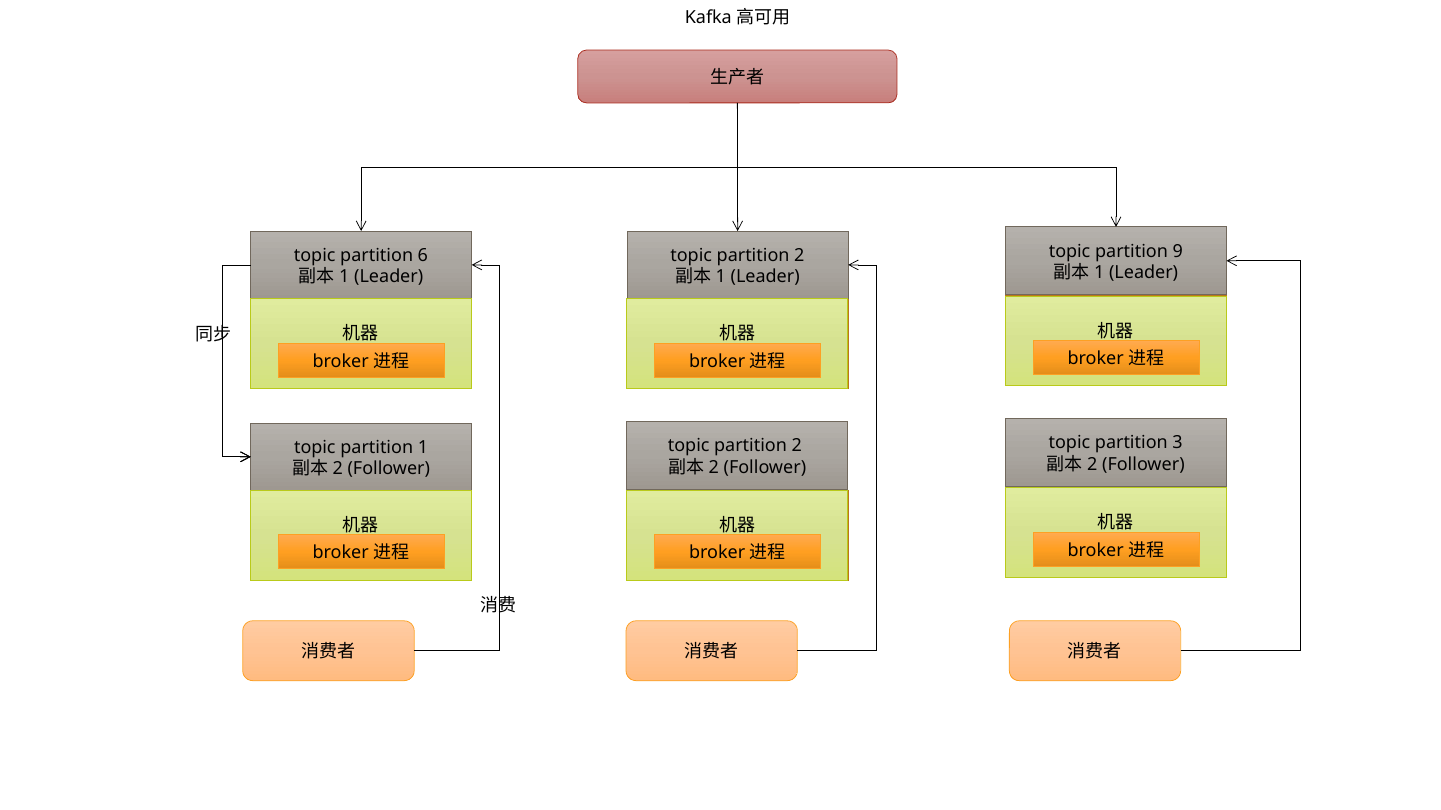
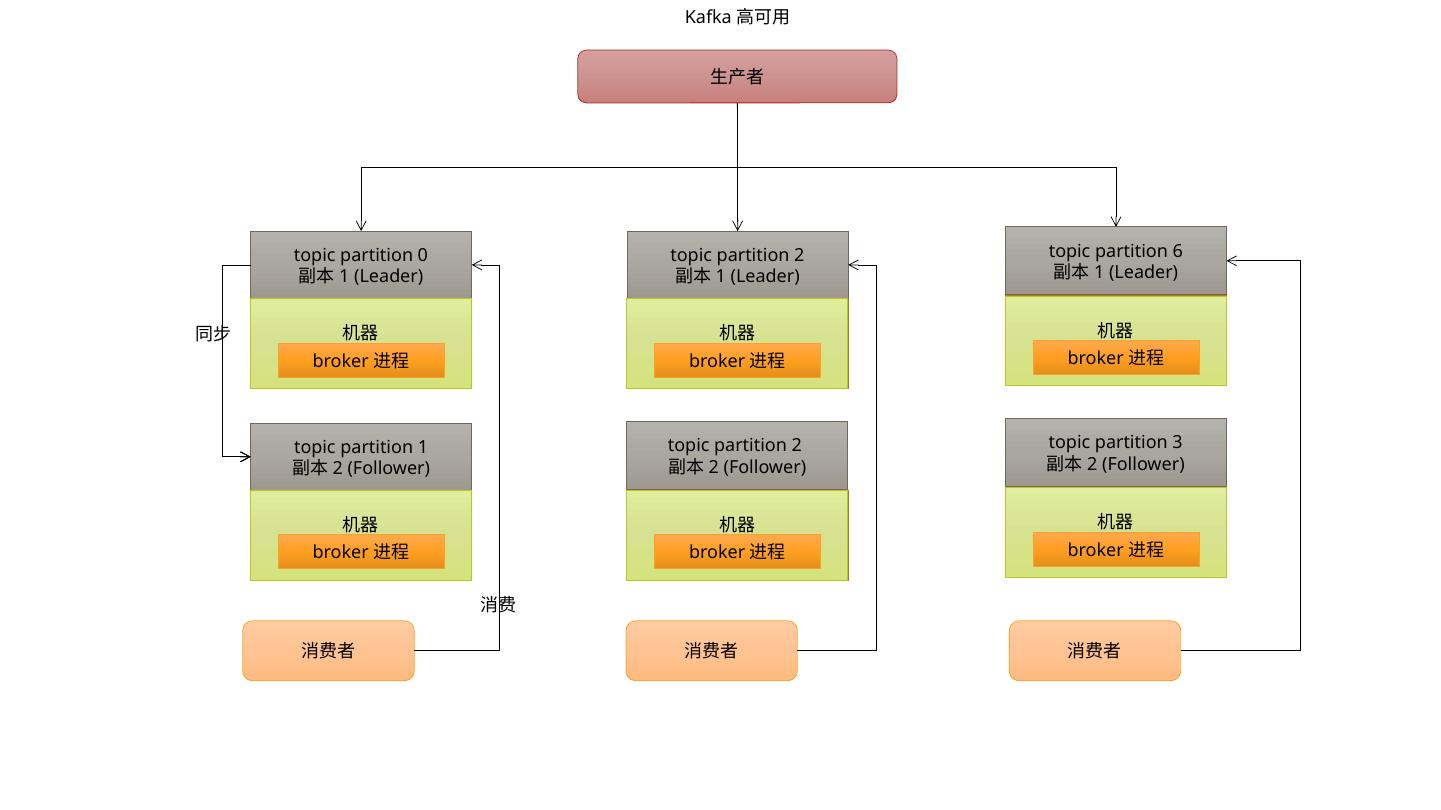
9: 9 -> 6 (1178, 251)
6: 6 -> 0 (423, 256)
